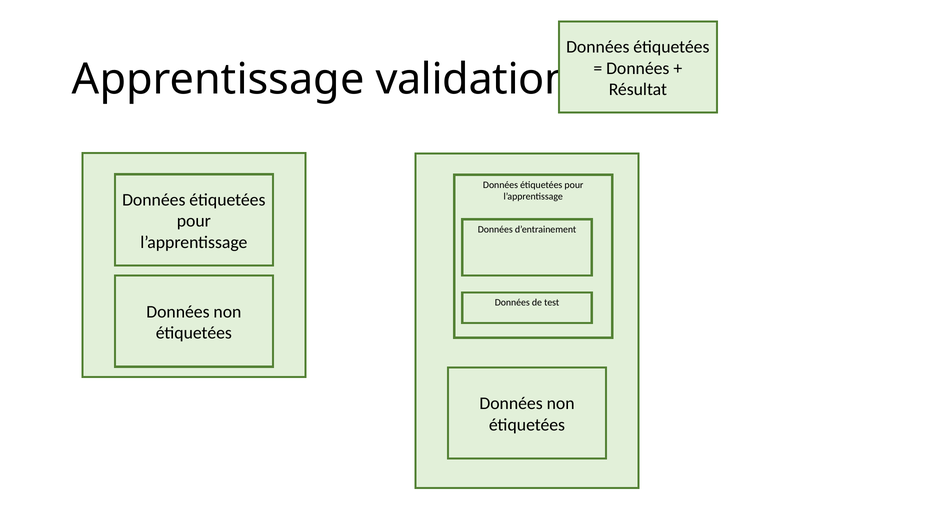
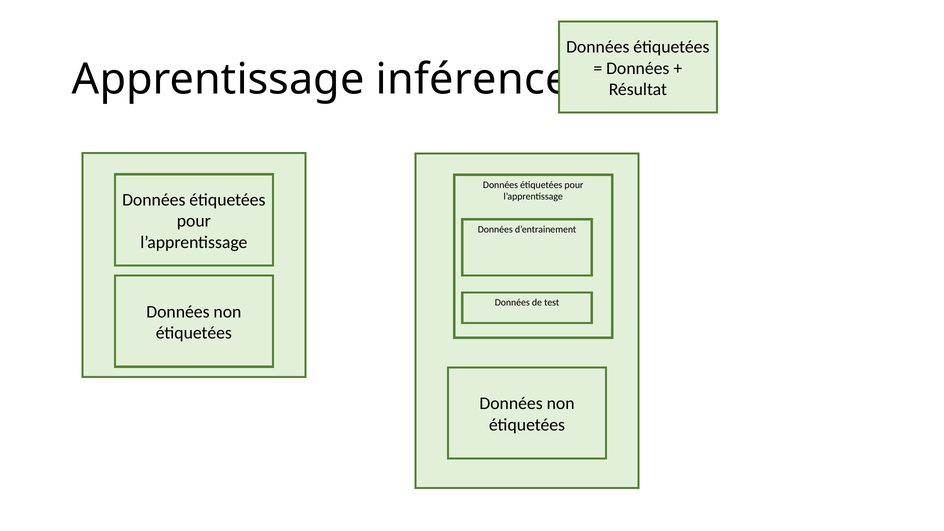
validation: validation -> inférence (473, 79)
